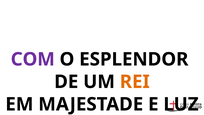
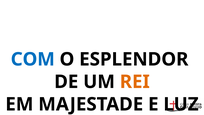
COM colour: purple -> blue (33, 59)
